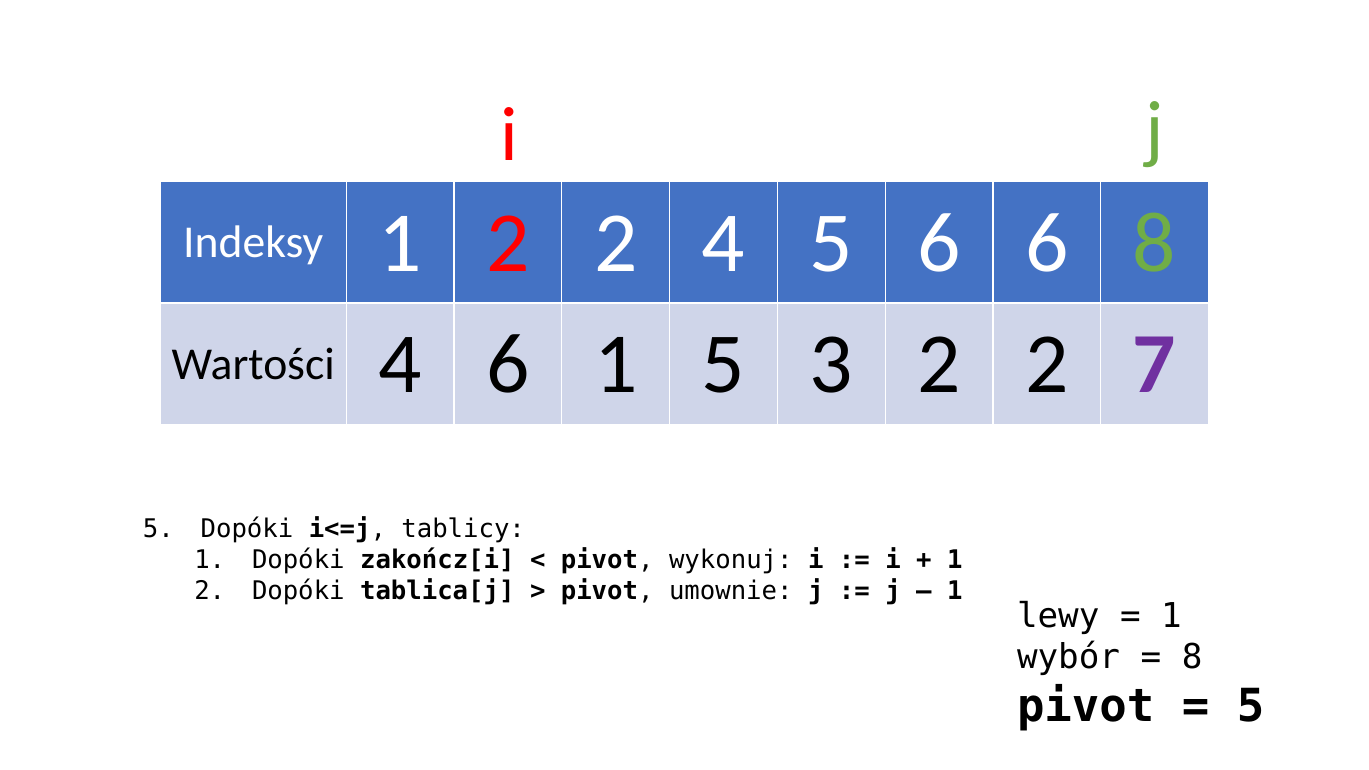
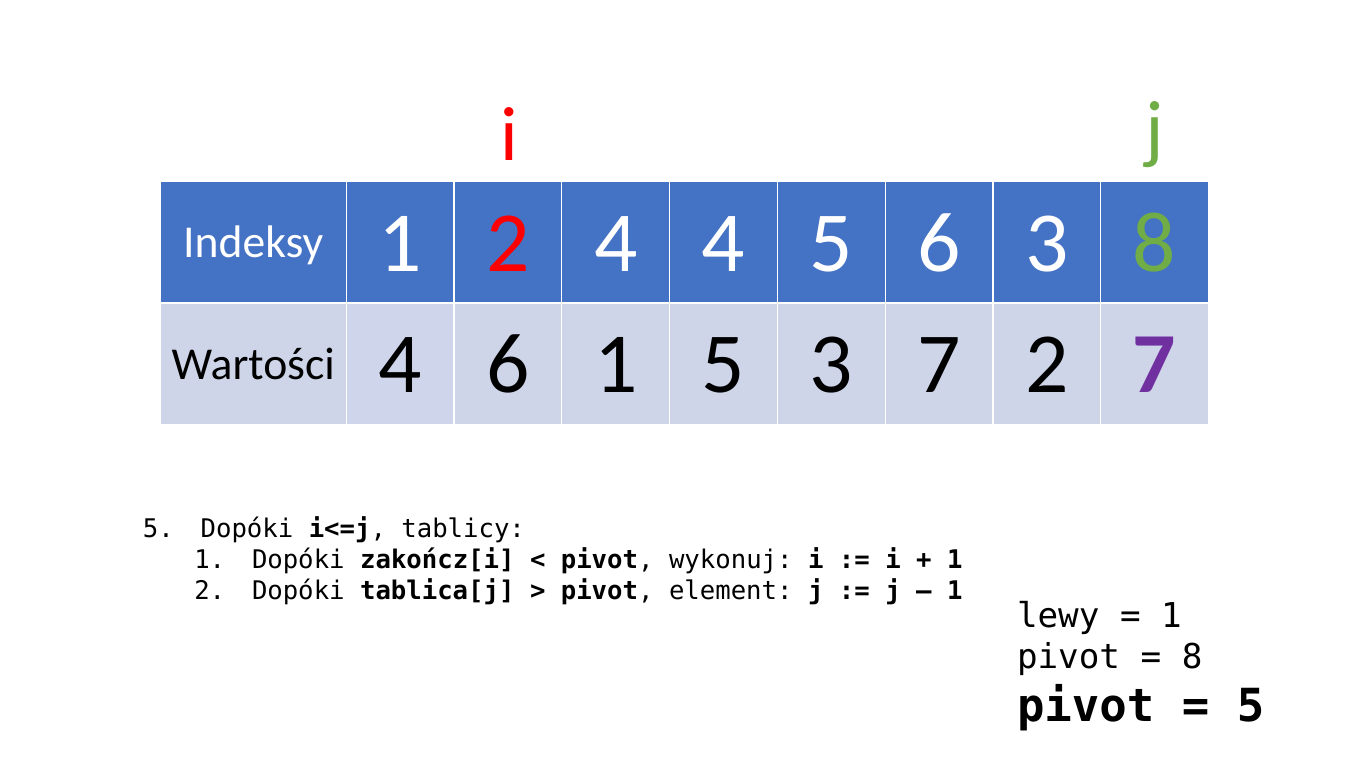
1 2 2: 2 -> 4 (616, 243)
6 6: 6 -> 3 (1047, 243)
3 2: 2 -> 7 (939, 365)
umownie: umownie -> element (731, 591)
wybór: wybór -> pivot (1069, 657)
